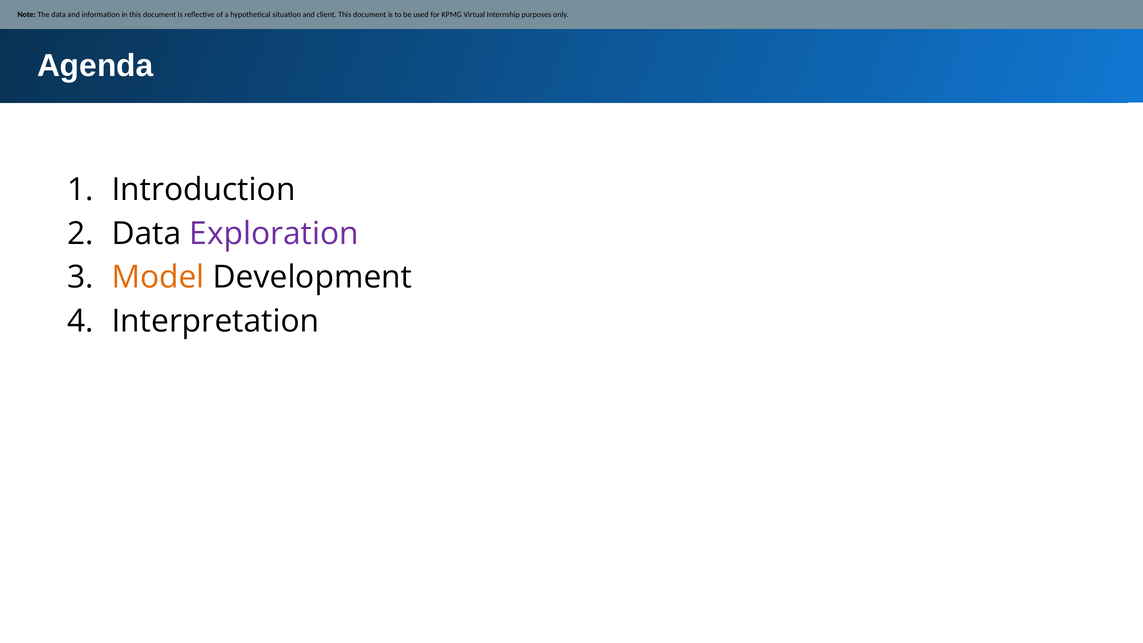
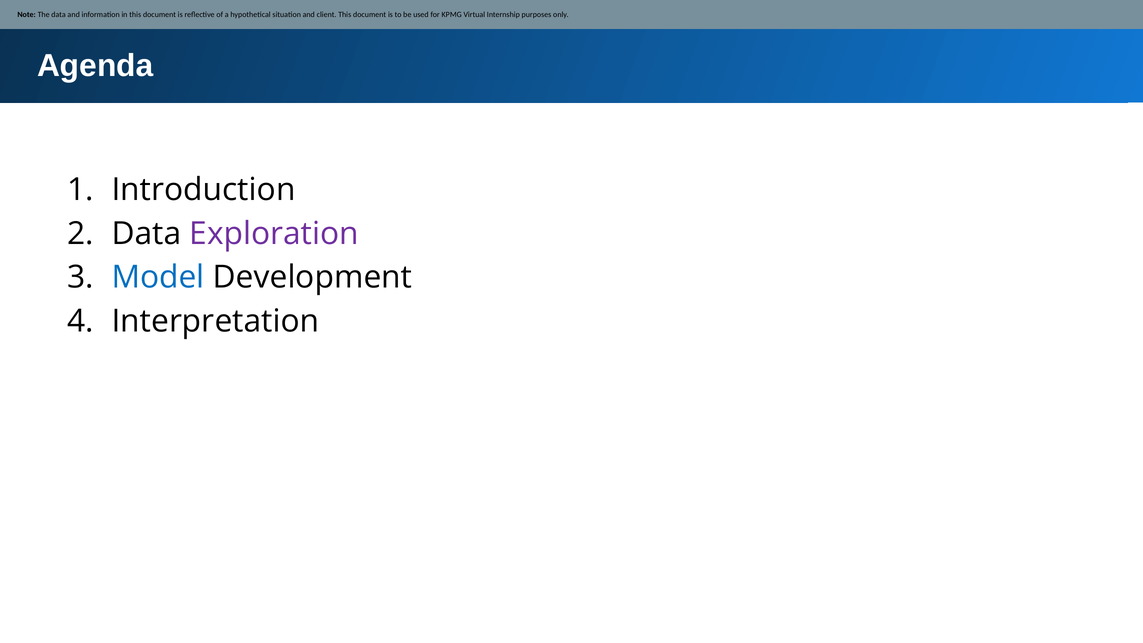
Model colour: orange -> blue (158, 277)
